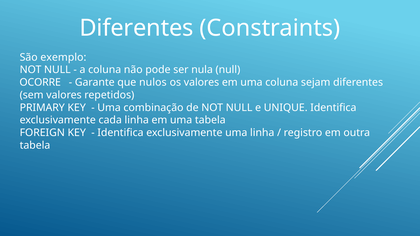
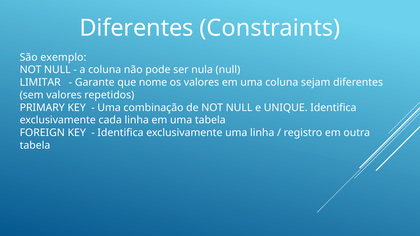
OCORRE: OCORRE -> LIMITAR (40, 82)
nulos: nulos -> nome (153, 82)
